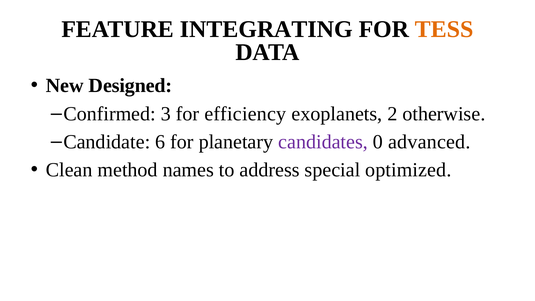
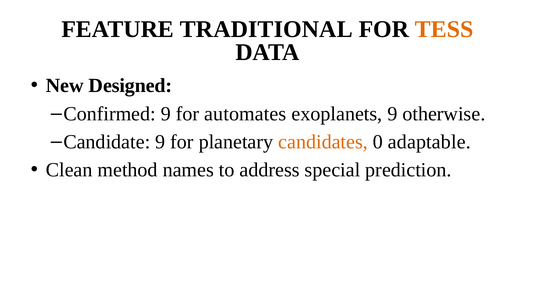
INTEGRATING: INTEGRATING -> TRADITIONAL (266, 29)
Confirmed 3: 3 -> 9 (166, 114)
efficiency: efficiency -> automates (245, 114)
exoplanets 2: 2 -> 9 (392, 114)
Candidate 6: 6 -> 9 (160, 142)
candidates colour: purple -> orange (323, 142)
advanced: advanced -> adaptable (429, 142)
optimized: optimized -> prediction (408, 170)
